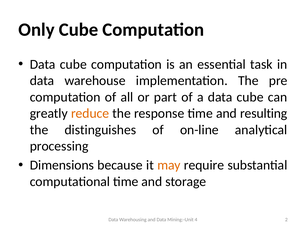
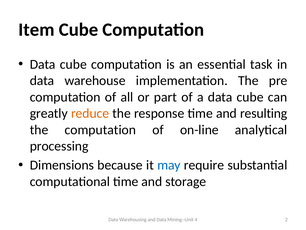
Only: Only -> Item (36, 30)
the distinguishes: distinguishes -> computation (100, 129)
may colour: orange -> blue (169, 165)
